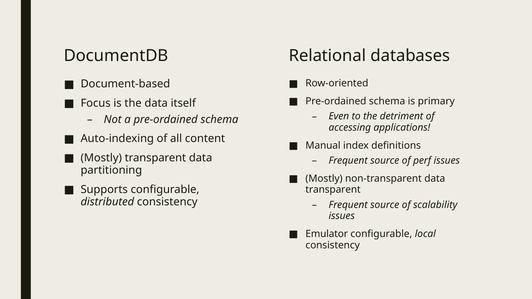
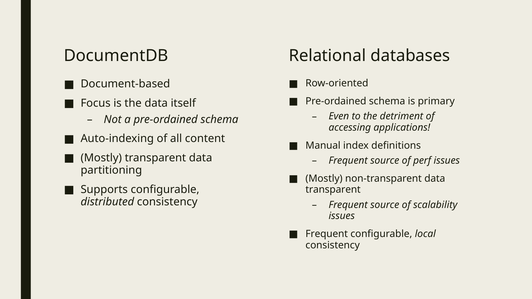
Emulator: Emulator -> Frequent (327, 234)
